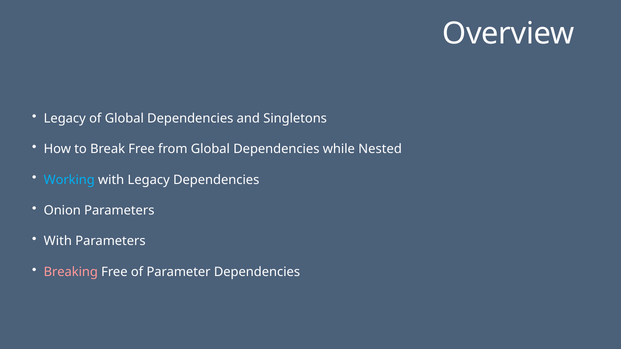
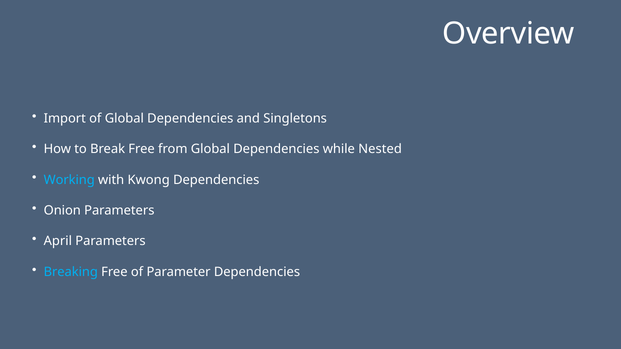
Legacy: Legacy -> Import (65, 118)
with Legacy: Legacy -> Kwong (149, 180)
With: With -> April (58, 241)
Breaking colour: pink -> light blue (71, 272)
